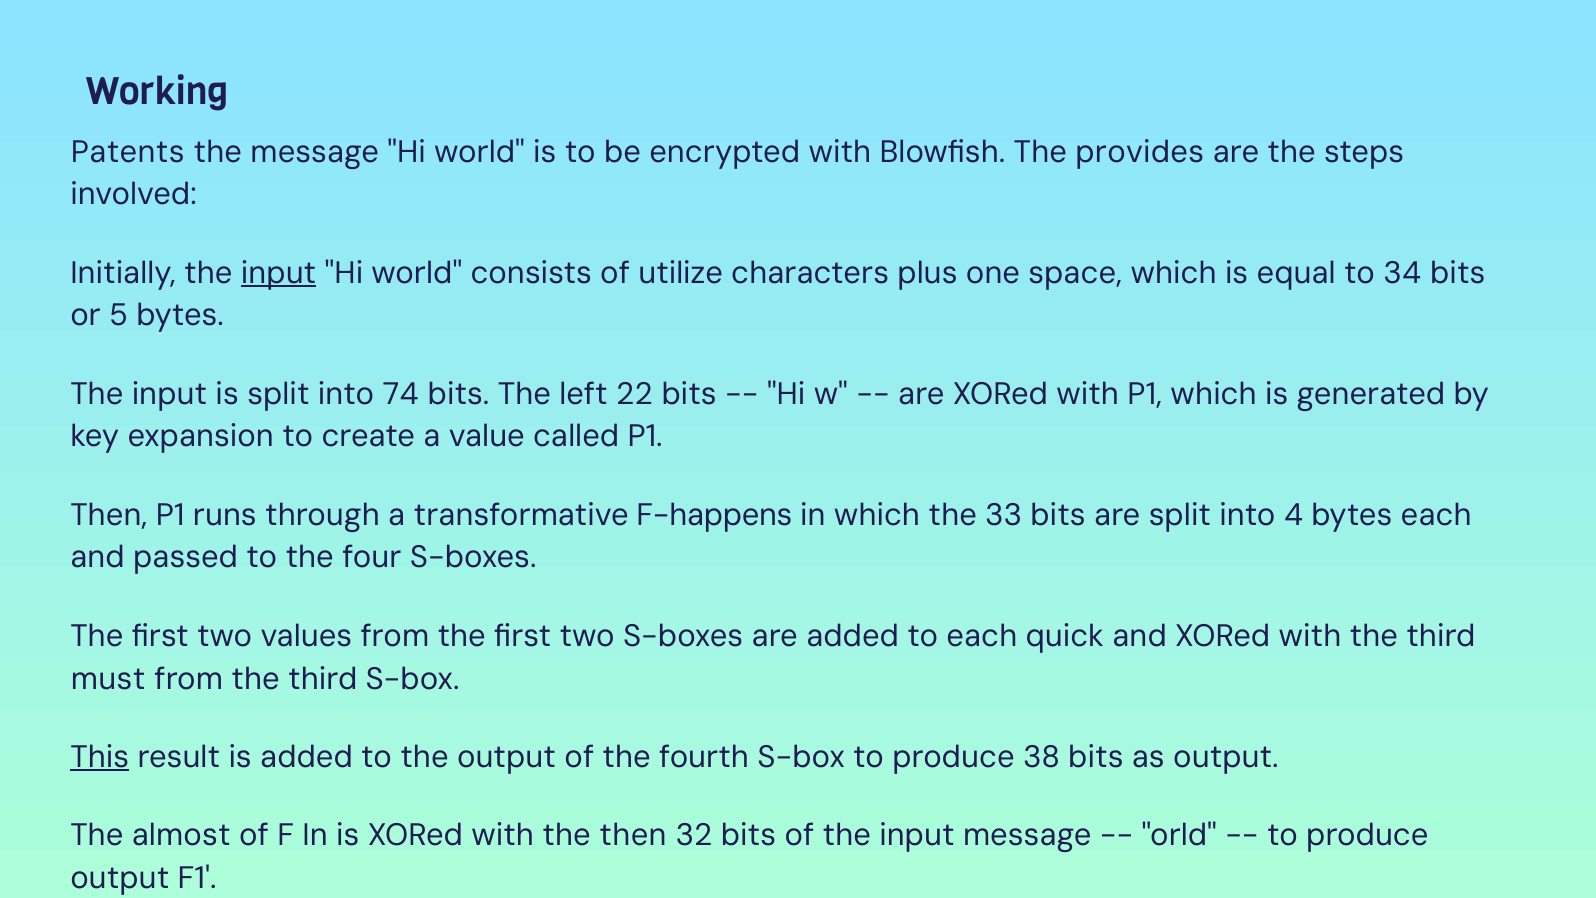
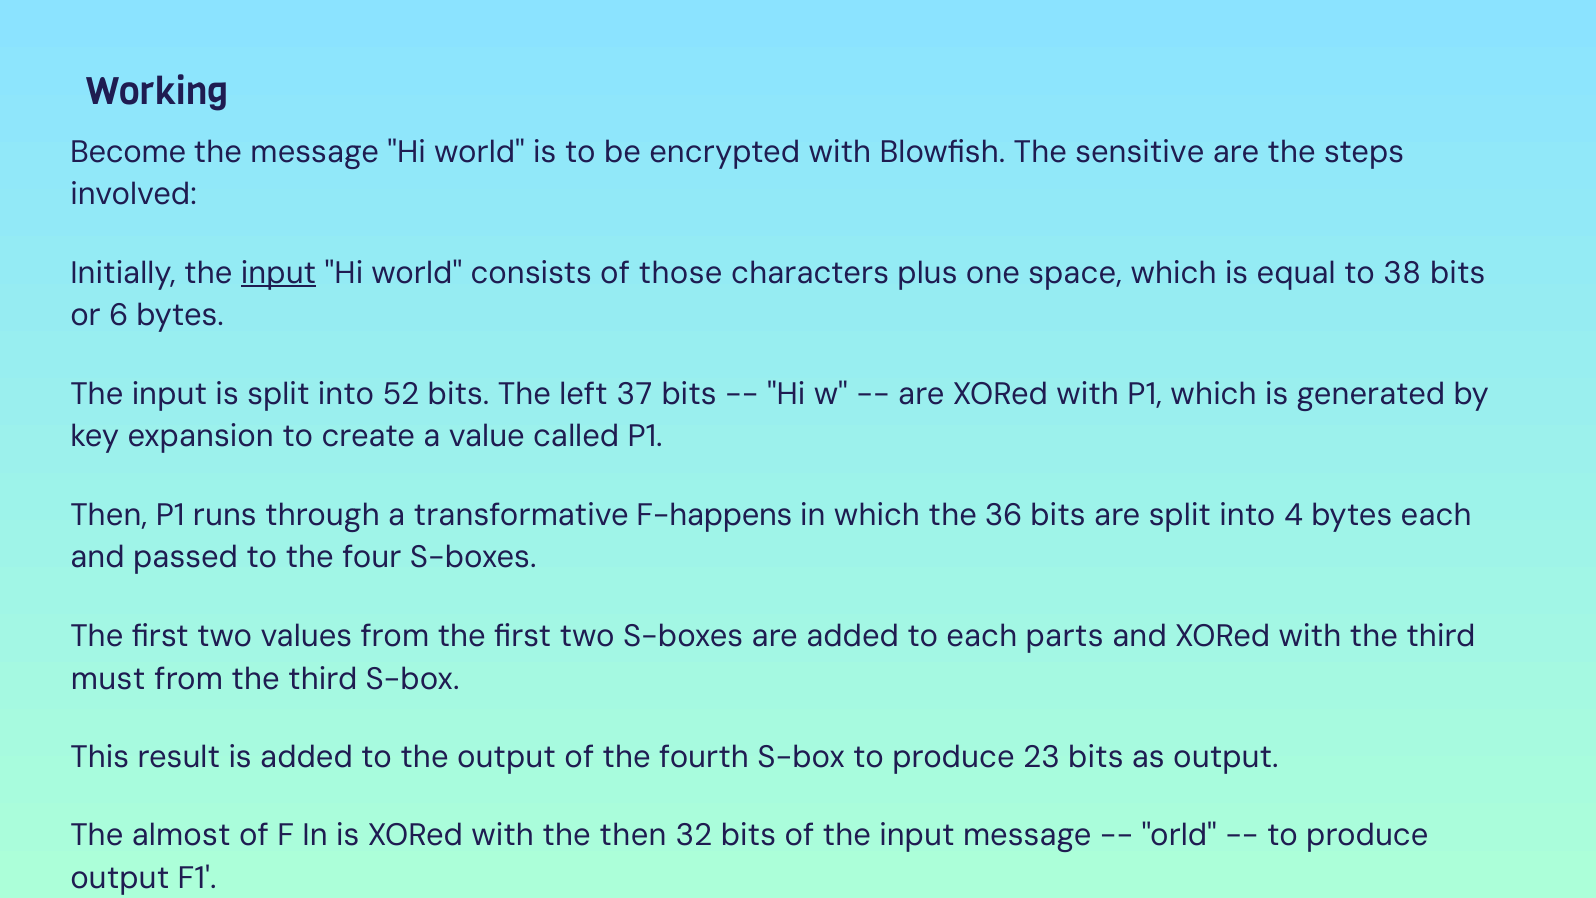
Patents: Patents -> Become (128, 152)
provides: provides -> sensitive (1140, 152)
utilize: utilize -> those (681, 273)
34: 34 -> 38 (1402, 273)
5: 5 -> 6 (119, 316)
74: 74 -> 52 (401, 394)
22: 22 -> 37 (634, 394)
33: 33 -> 36 (1004, 515)
quick: quick -> parts (1065, 636)
This underline: present -> none (100, 757)
38: 38 -> 23 (1042, 757)
